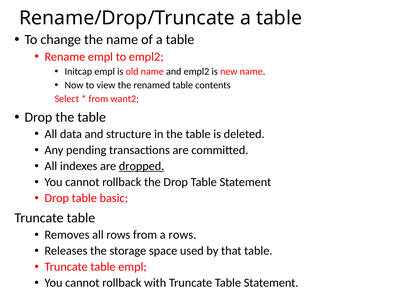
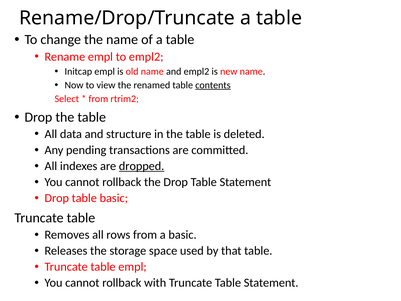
contents underline: none -> present (213, 85)
want2: want2 -> rtrim2 (125, 99)
a rows: rows -> basic (183, 235)
